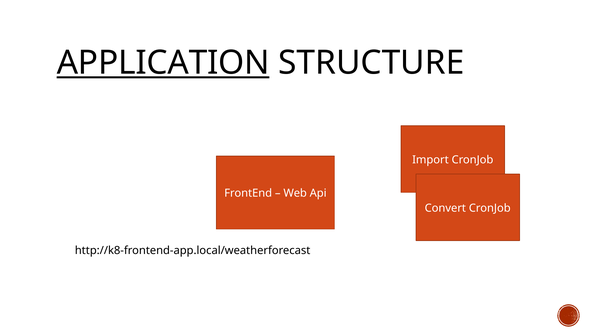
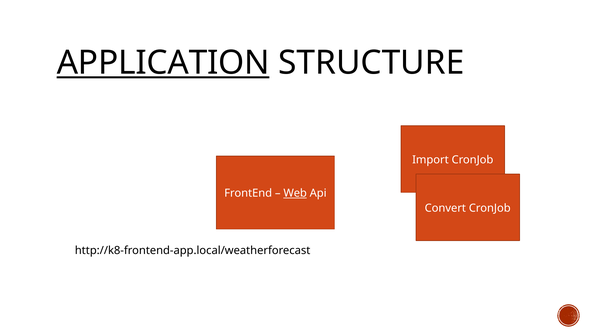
Web underline: none -> present (295, 193)
